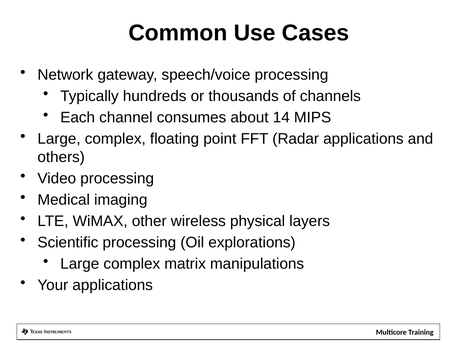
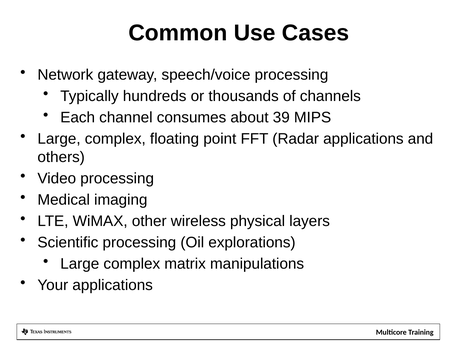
14: 14 -> 39 (281, 117)
